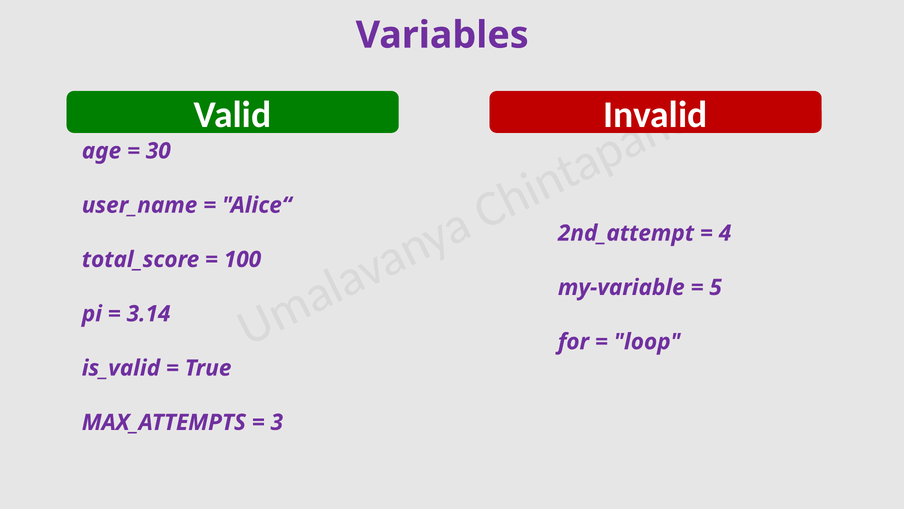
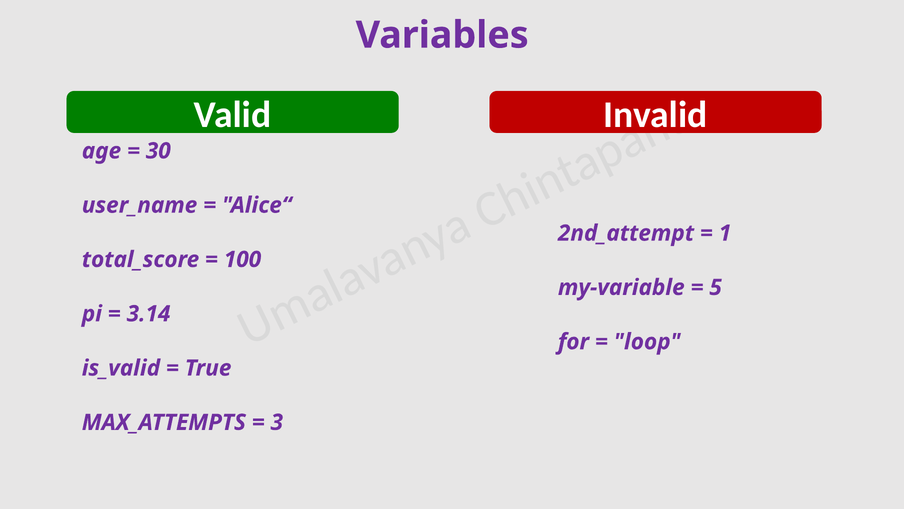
4: 4 -> 1 (725, 233)
